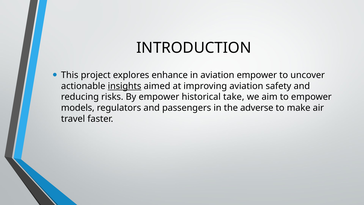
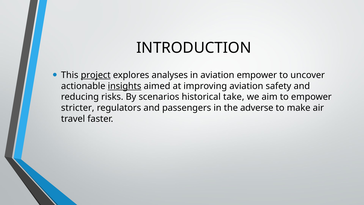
project underline: none -> present (96, 75)
enhance: enhance -> analyses (170, 75)
By empower: empower -> scenarios (159, 97)
models: models -> stricter (78, 108)
